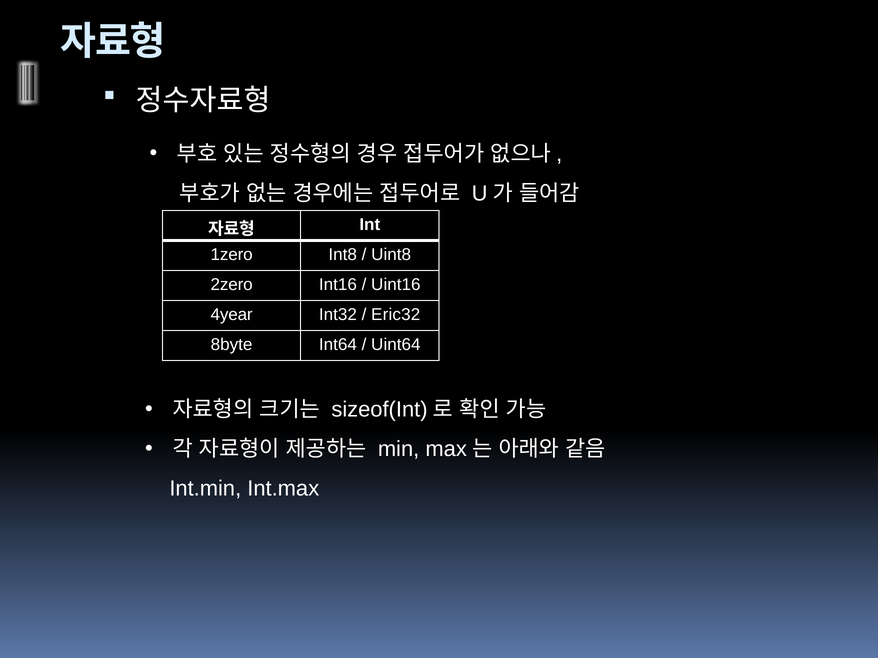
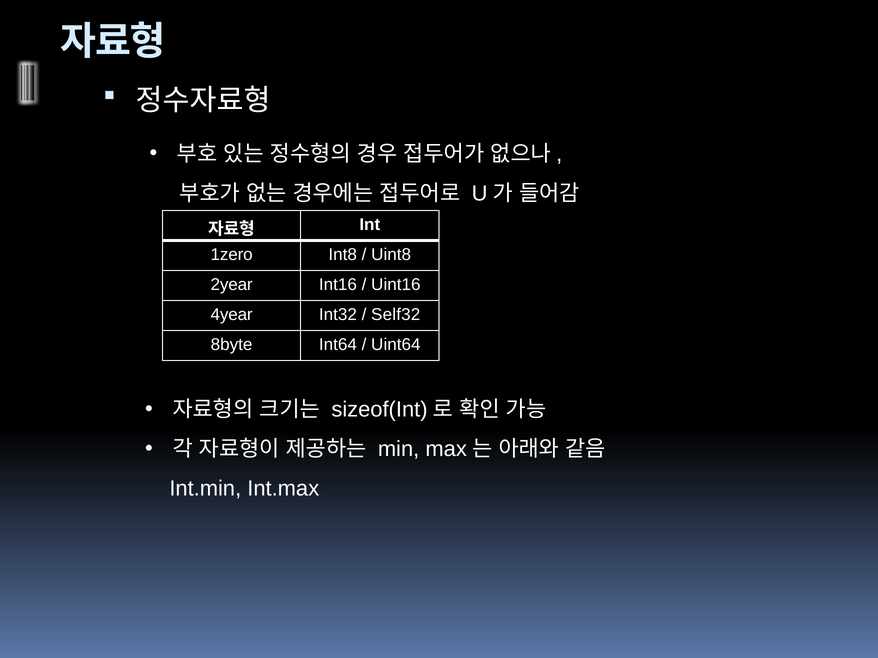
2zero: 2zero -> 2year (232, 285)
Eric32: Eric32 -> Self32 (396, 315)
